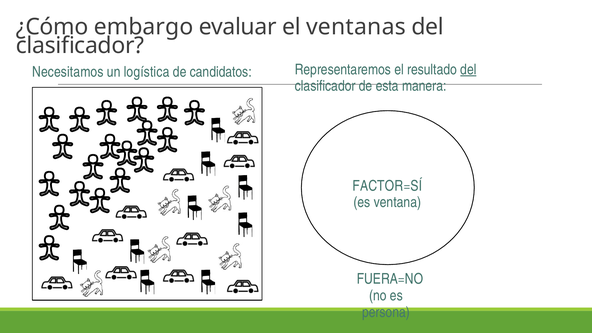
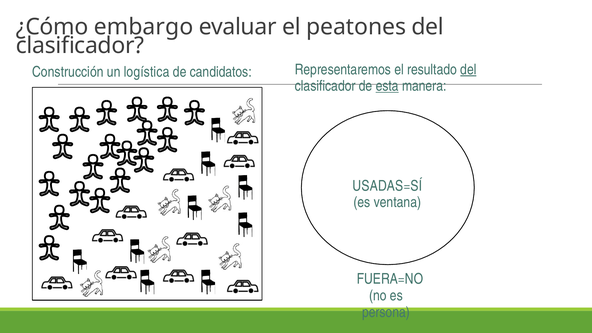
ventanas: ventanas -> peatones (356, 27)
Necesitamos: Necesitamos -> Construcción (68, 72)
esta underline: none -> present (387, 86)
FACTOR=SÍ: FACTOR=SÍ -> USADAS=SÍ (387, 186)
